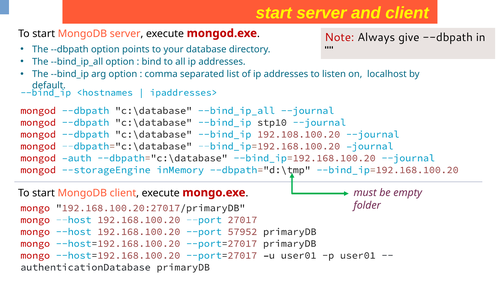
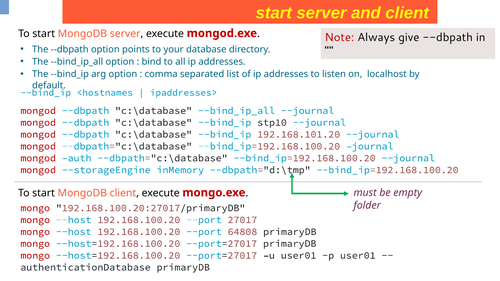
192.108.100.20: 192.108.100.20 -> 192.168.101.20 (299, 134)
57952: 57952 -> 64808 (242, 232)
